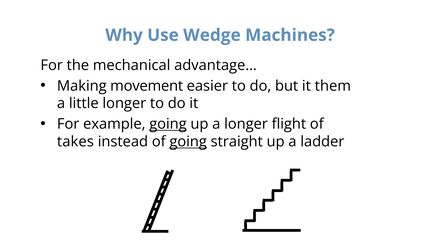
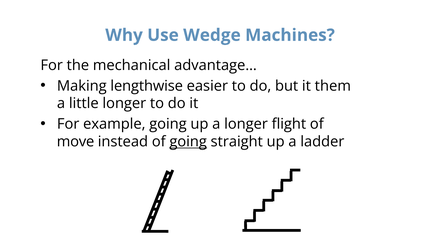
movement: movement -> lengthwise (147, 86)
going underline: present -> none (168, 124)
takes: takes -> move (76, 141)
